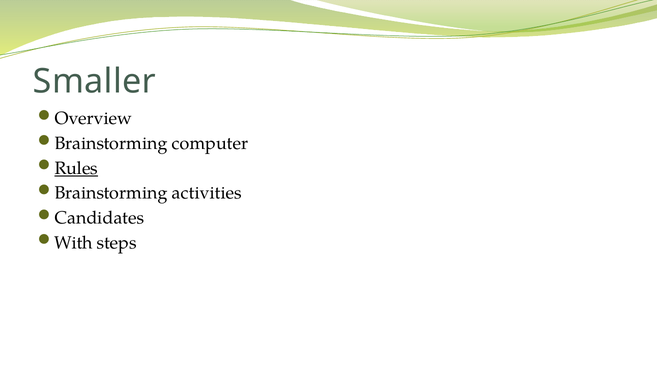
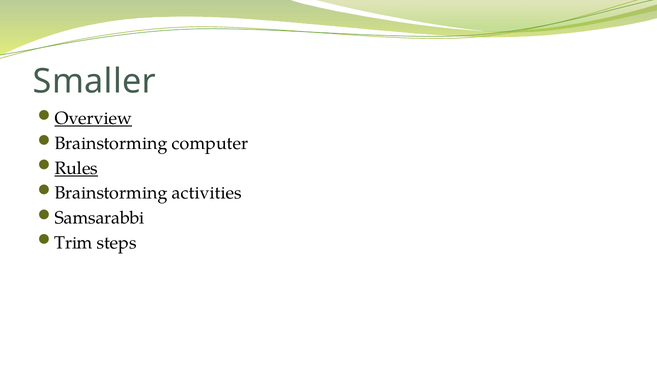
Overview underline: none -> present (93, 119)
Candidates: Candidates -> Samsarabbi (100, 218)
With: With -> Trim (74, 243)
